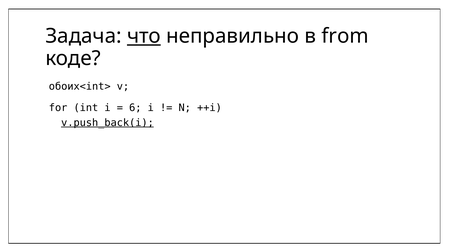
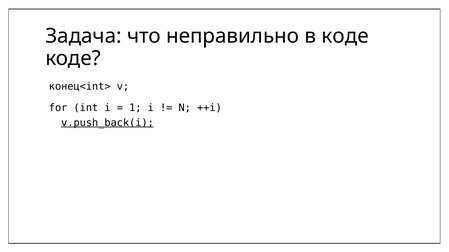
что underline: present -> none (144, 36)
в from: from -> коде (345, 36)
обоих<int>: обоих<int> -> конец<int> (80, 87)
6: 6 -> 1 (135, 108)
